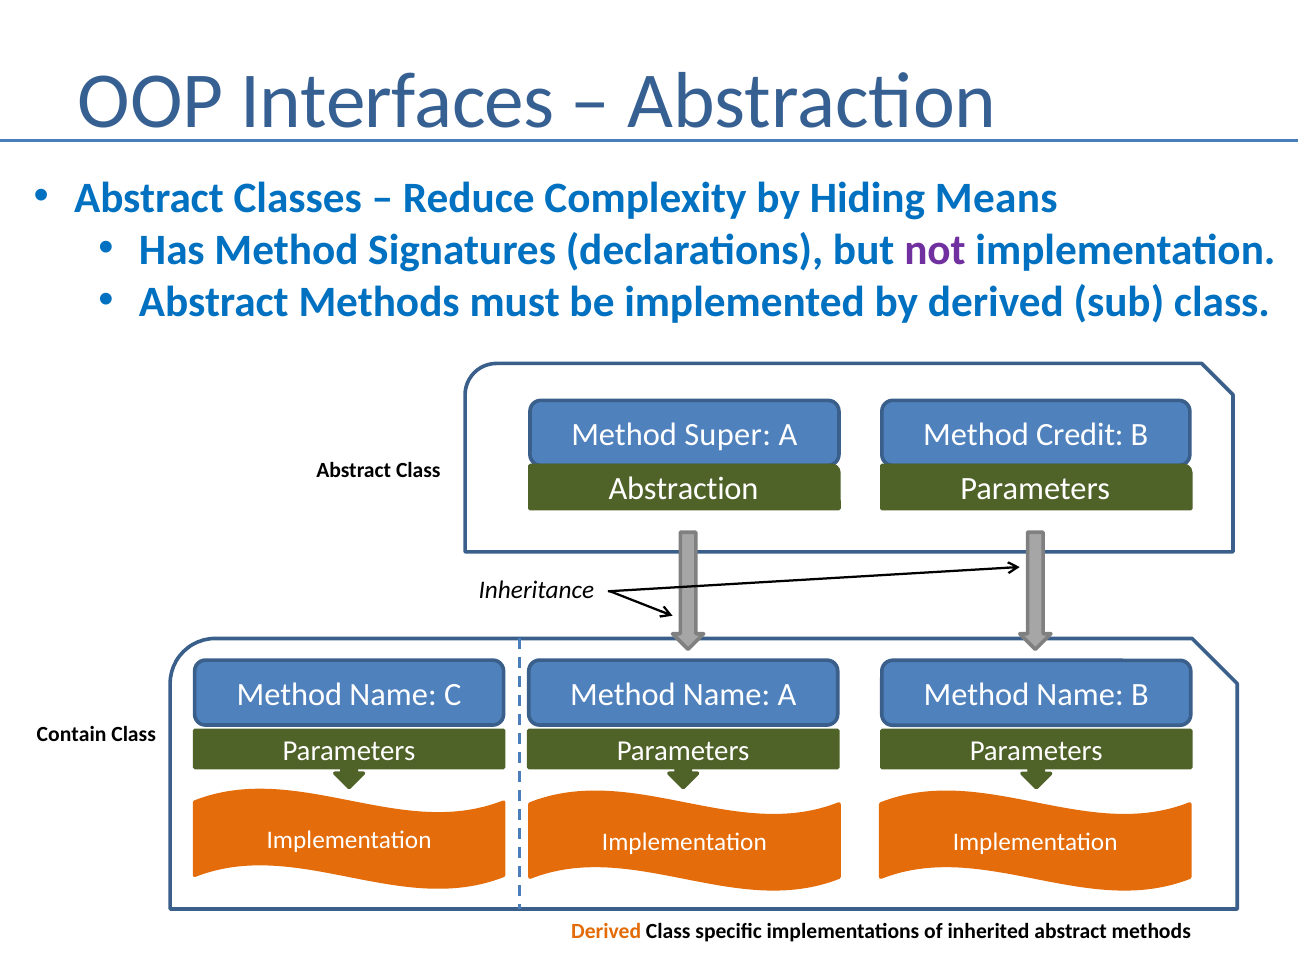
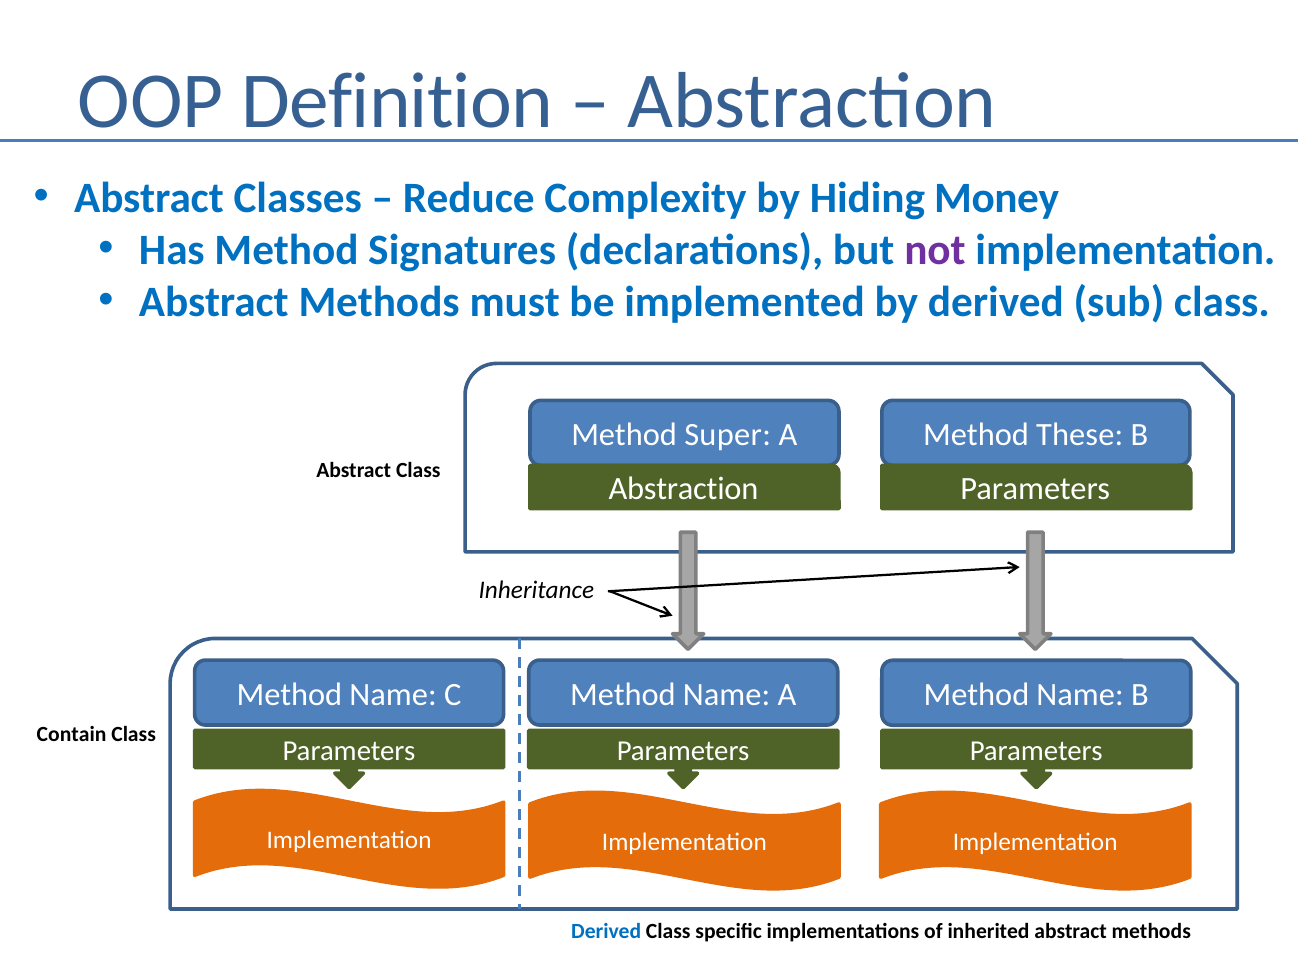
Interfaces: Interfaces -> Definition (397, 101)
Means: Means -> Money (997, 198)
Credit: Credit -> These (1080, 435)
Derived colour: orange -> blue (606, 931)
